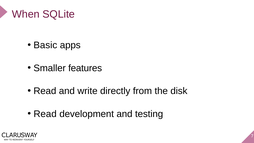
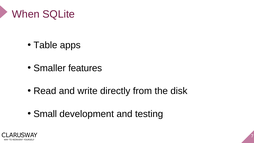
Basic: Basic -> Table (45, 45)
Read: Read -> Small (45, 114)
